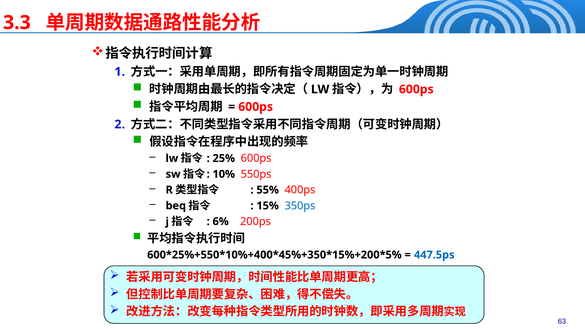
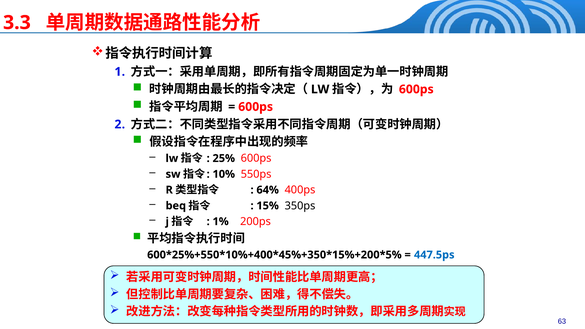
55%: 55% -> 64% (268, 190)
350ps colour: blue -> black (300, 206)
6%: 6% -> 1% (221, 222)
